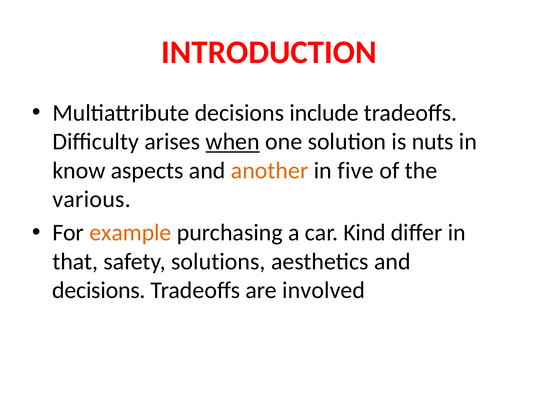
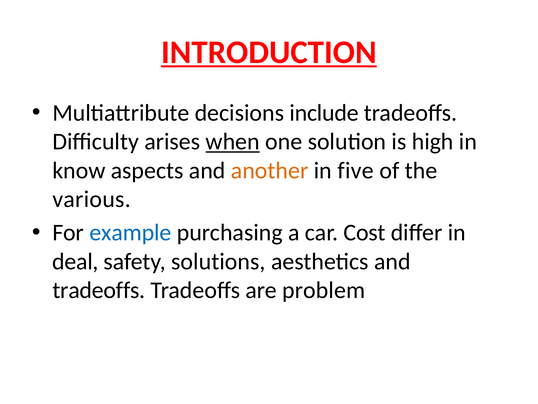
INTRODUCTION underline: none -> present (269, 52)
nuts: nuts -> high (433, 142)
example colour: orange -> blue (130, 232)
Kind: Kind -> Cost (365, 232)
that: that -> deal (75, 261)
decisions: decisions -> tradeoffs (99, 290)
involved: involved -> problem (324, 290)
